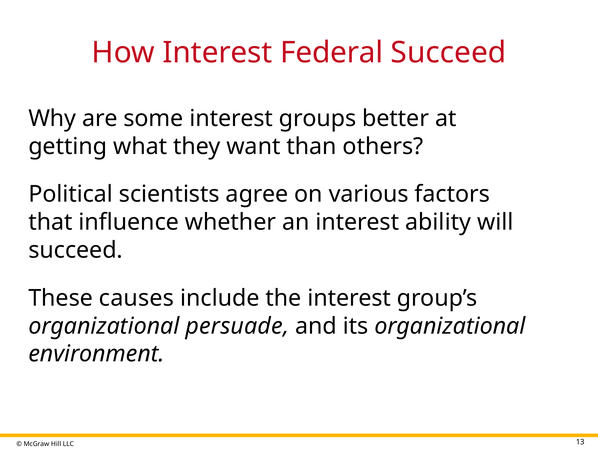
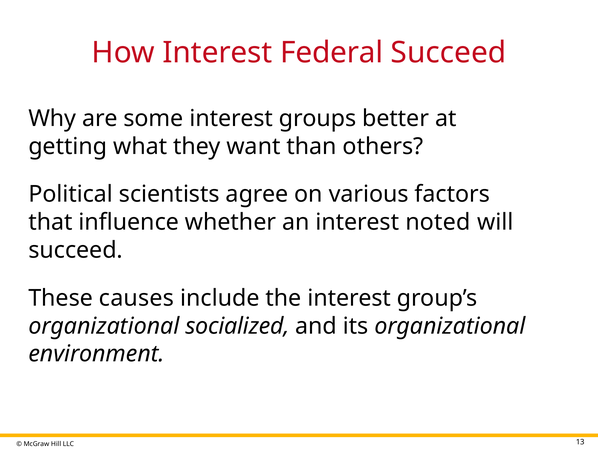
ability: ability -> noted (438, 222)
persuade: persuade -> socialized (237, 326)
